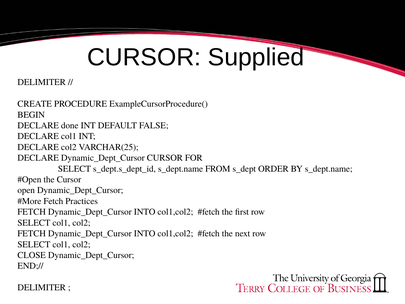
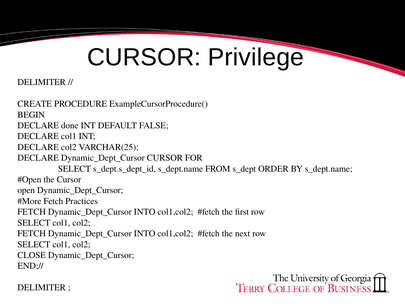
Supplied: Supplied -> Privilege (256, 57)
